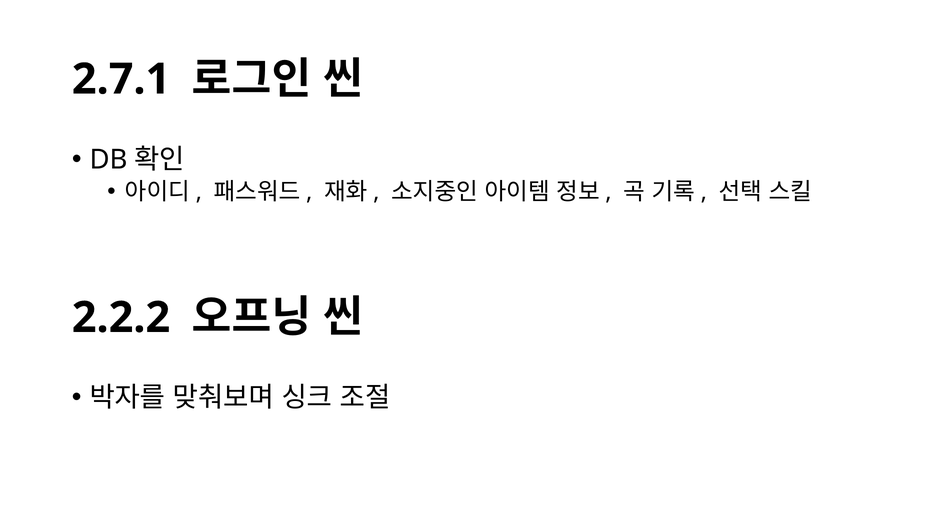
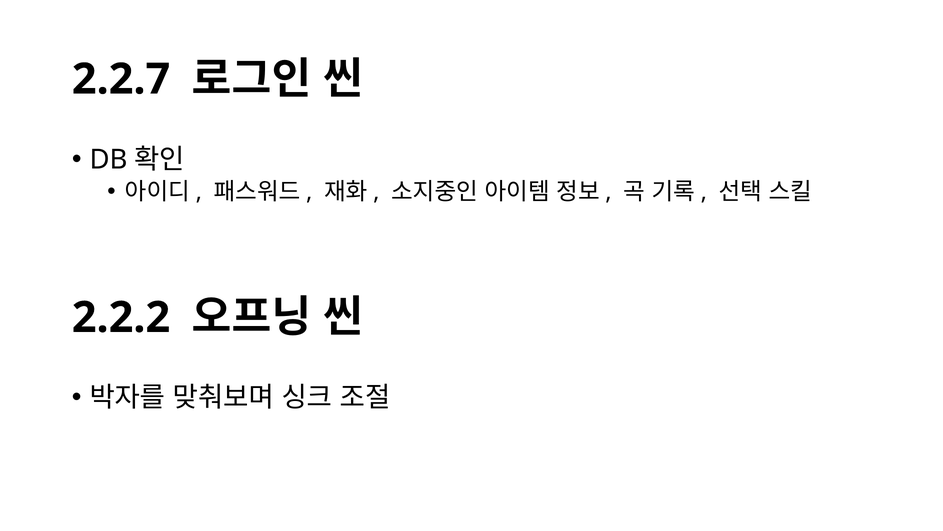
2.7.1: 2.7.1 -> 2.2.7 (121, 79)
